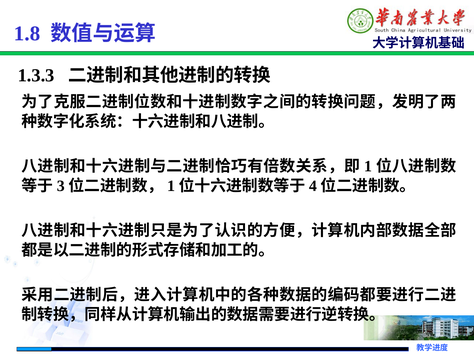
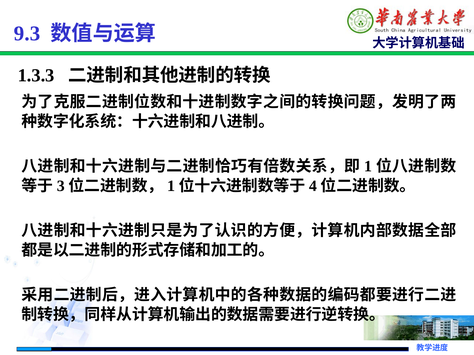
1.8: 1.8 -> 9.3 (27, 34)
